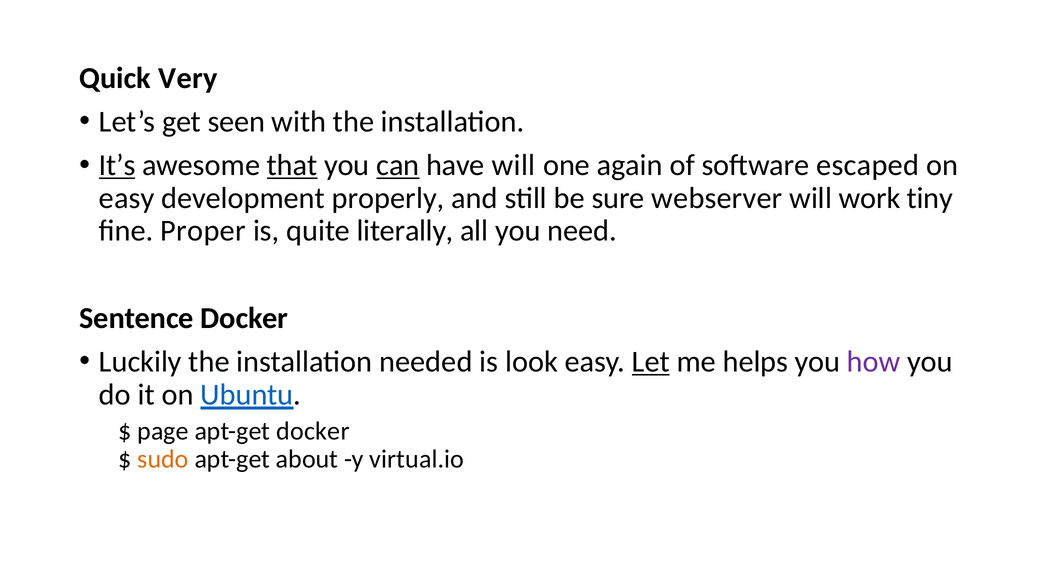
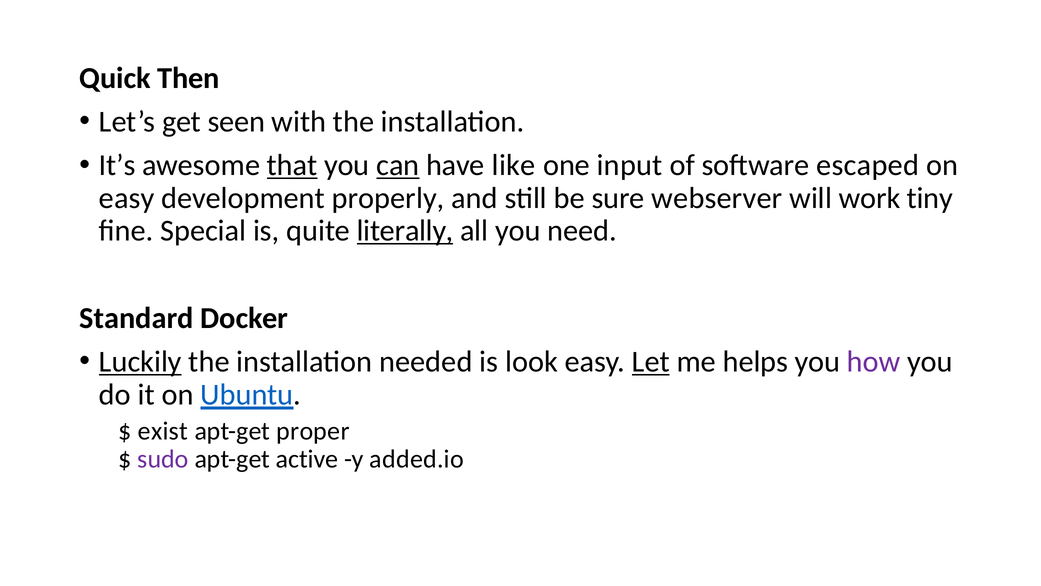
Very: Very -> Then (188, 78)
It’s underline: present -> none (117, 165)
have will: will -> like (514, 165)
again: again -> input (630, 165)
Proper: Proper -> Special (203, 231)
literally underline: none -> present (405, 231)
Sentence: Sentence -> Standard (136, 318)
Luckily underline: none -> present (140, 361)
page: page -> exist (163, 431)
apt-get docker: docker -> proper (313, 431)
sudo colour: orange -> purple (163, 459)
about: about -> active (307, 459)
virtual.io: virtual.io -> added.io (417, 459)
